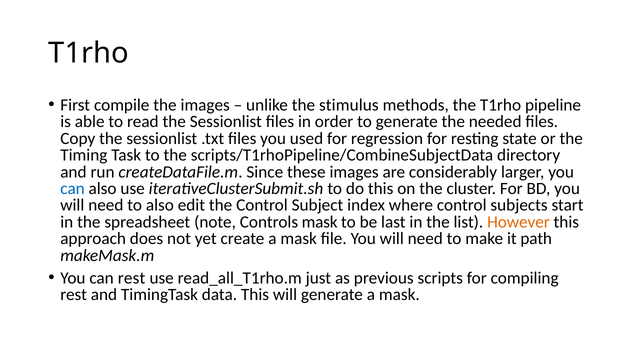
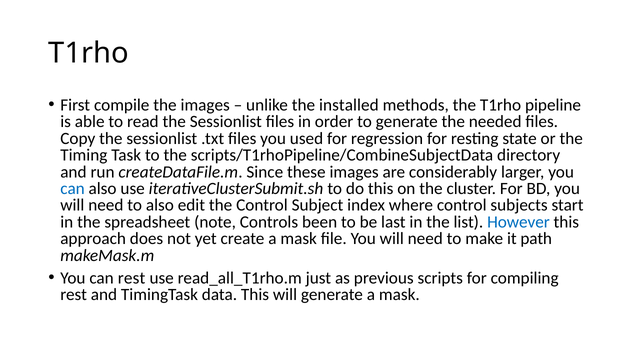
stimulus: stimulus -> installed (349, 105)
Controls mask: mask -> been (320, 222)
However colour: orange -> blue (518, 222)
